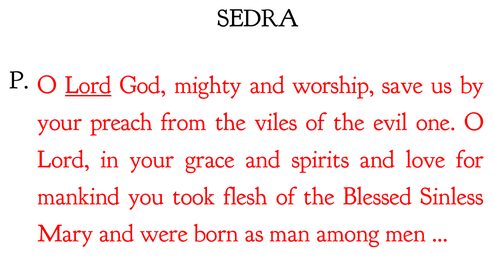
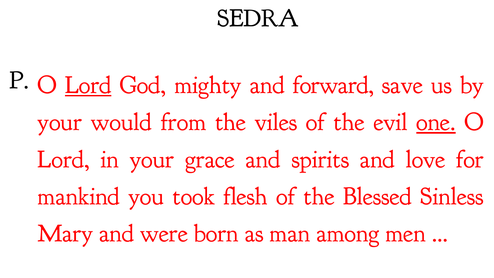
worship: worship -> forward (333, 85)
preach: preach -> would (121, 122)
one underline: none -> present (436, 122)
